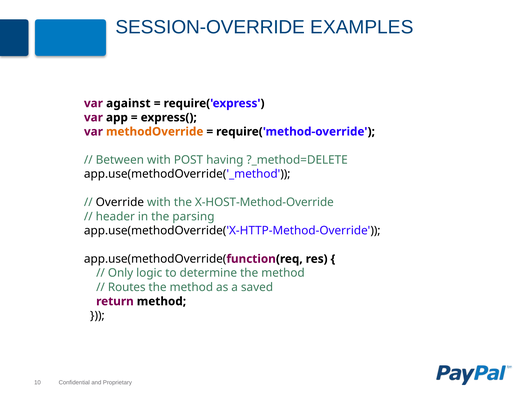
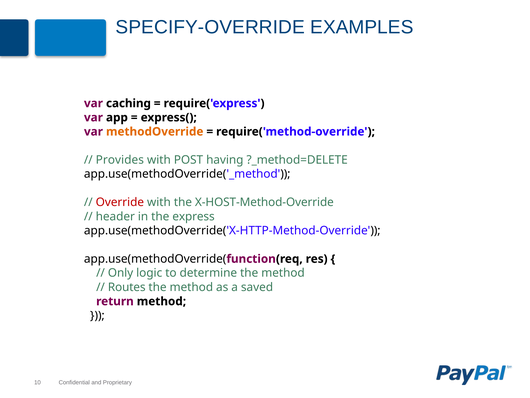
SESSION-OVERRIDE: SESSION-OVERRIDE -> SPECIFY-OVERRIDE (210, 27)
against: against -> caching (128, 103)
Between: Between -> Provides (120, 160)
Override colour: black -> red (120, 202)
parsing: parsing -> express (194, 216)
